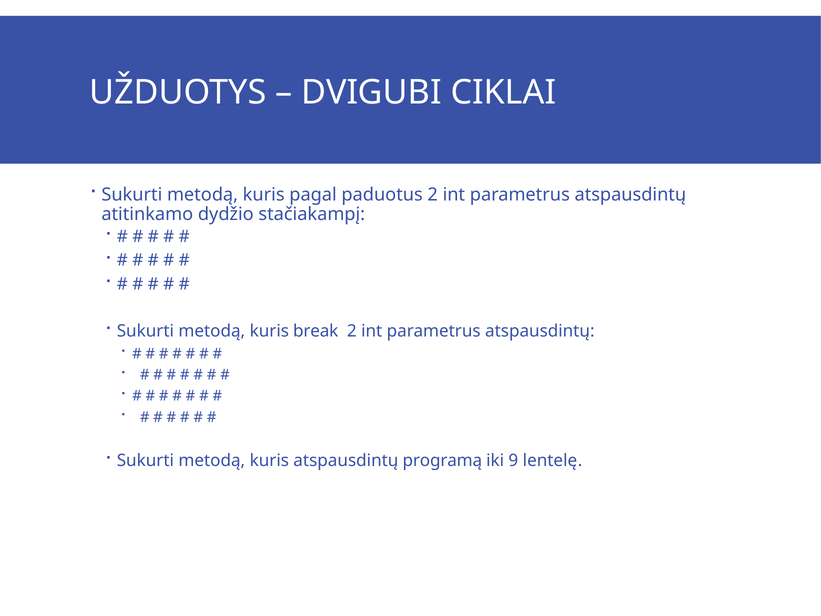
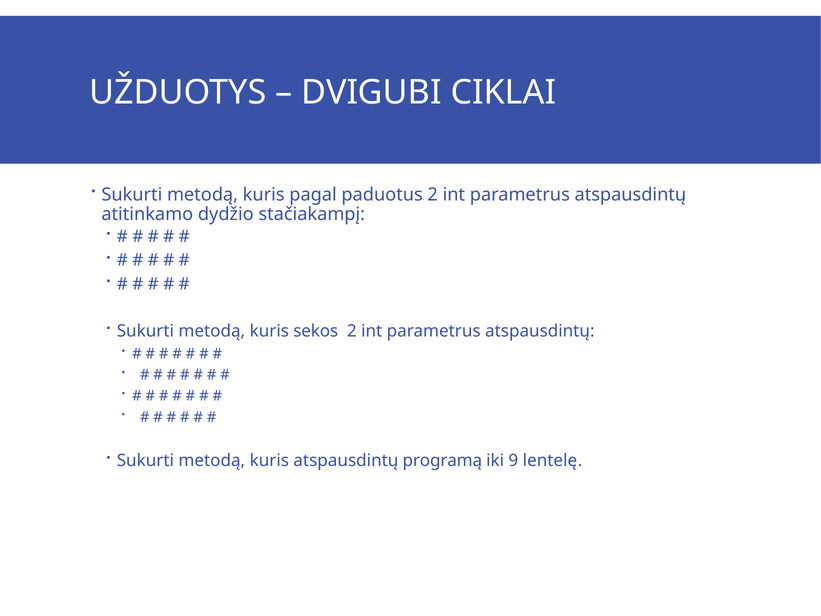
break: break -> sekos (316, 331)
